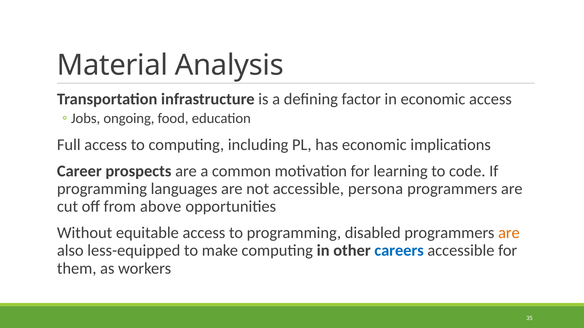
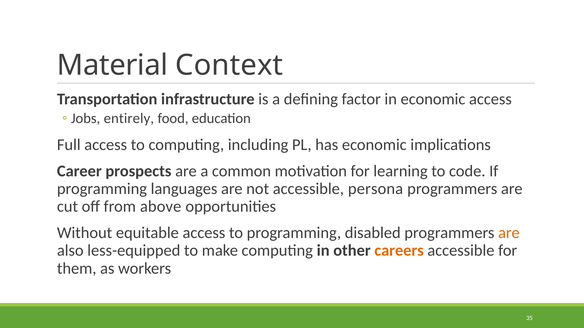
Analysis: Analysis -> Context (229, 65)
ongoing: ongoing -> entirely (129, 119)
careers colour: blue -> orange (399, 251)
